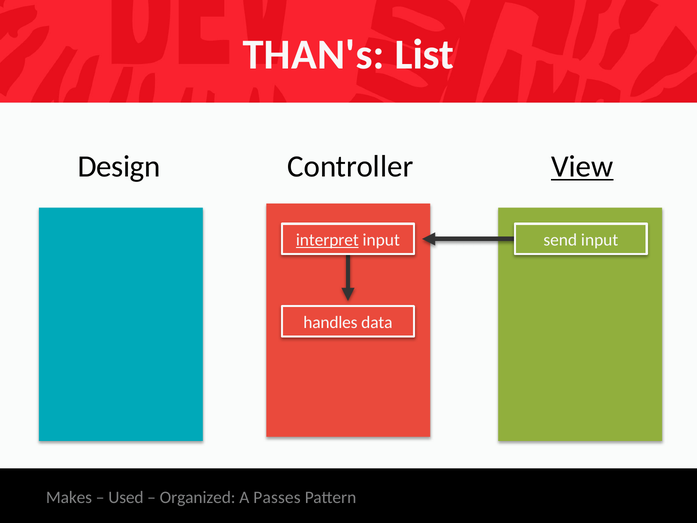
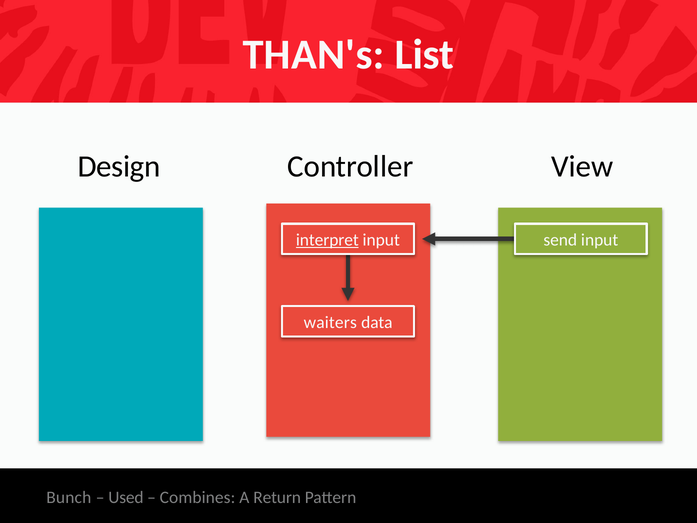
View underline: present -> none (582, 166)
handles: handles -> waiters (330, 322)
Makes: Makes -> Bunch (69, 497)
Organized: Organized -> Combines (198, 497)
Passes: Passes -> Return (277, 497)
